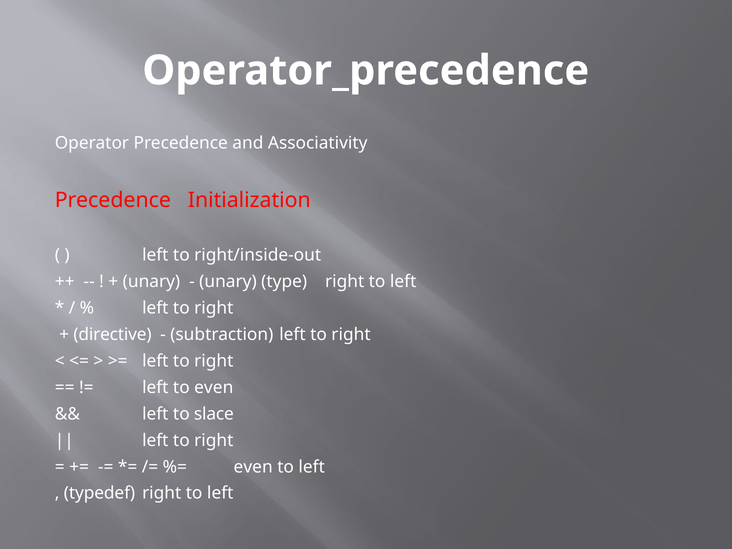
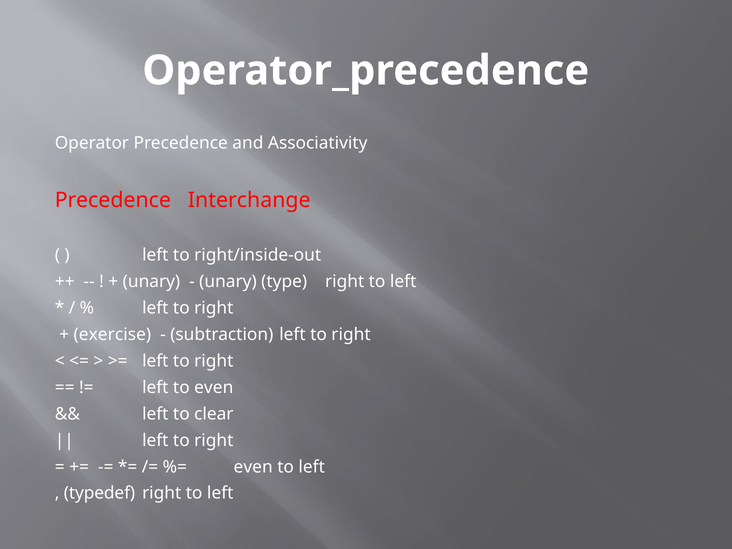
Initialization: Initialization -> Interchange (249, 200)
directive: directive -> exercise (112, 335)
slace: slace -> clear (214, 414)
